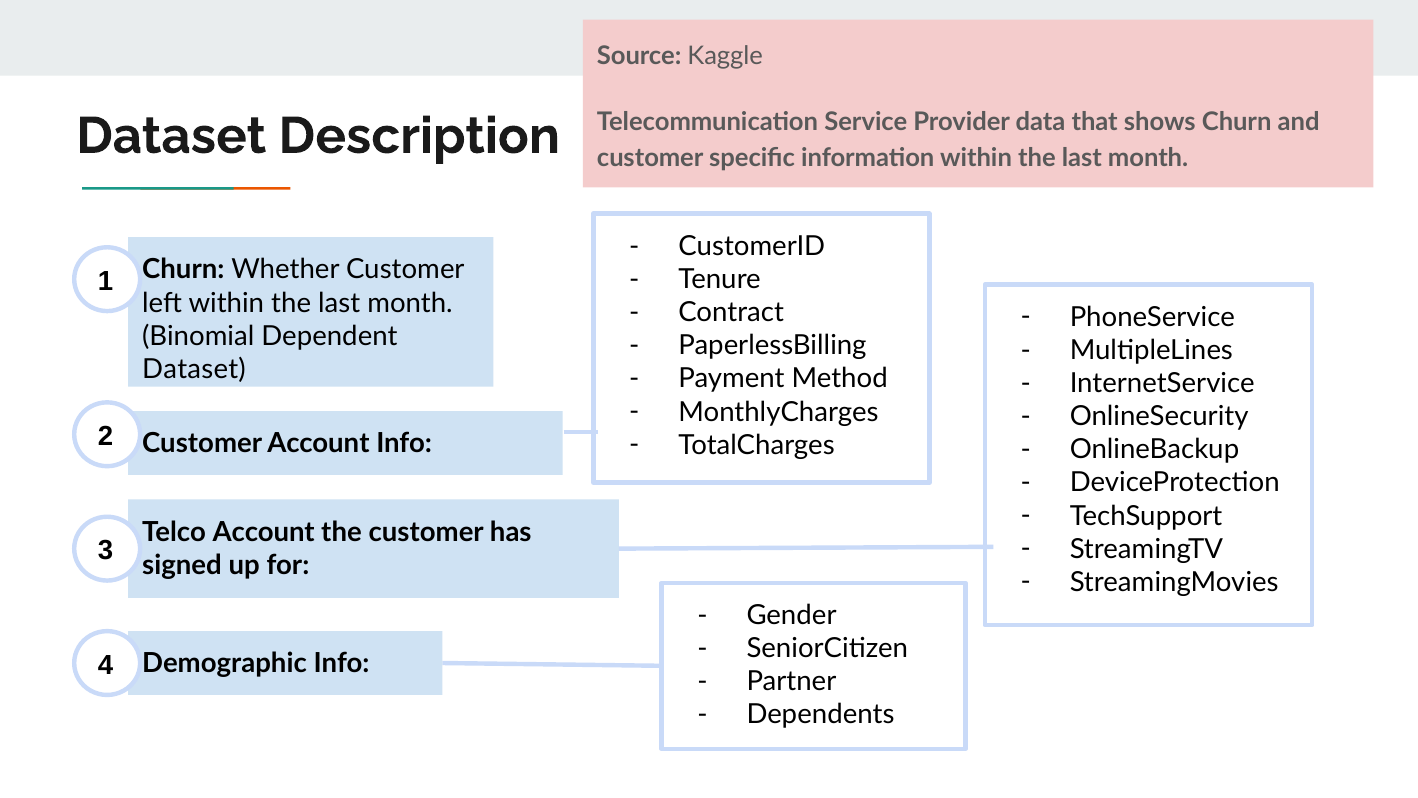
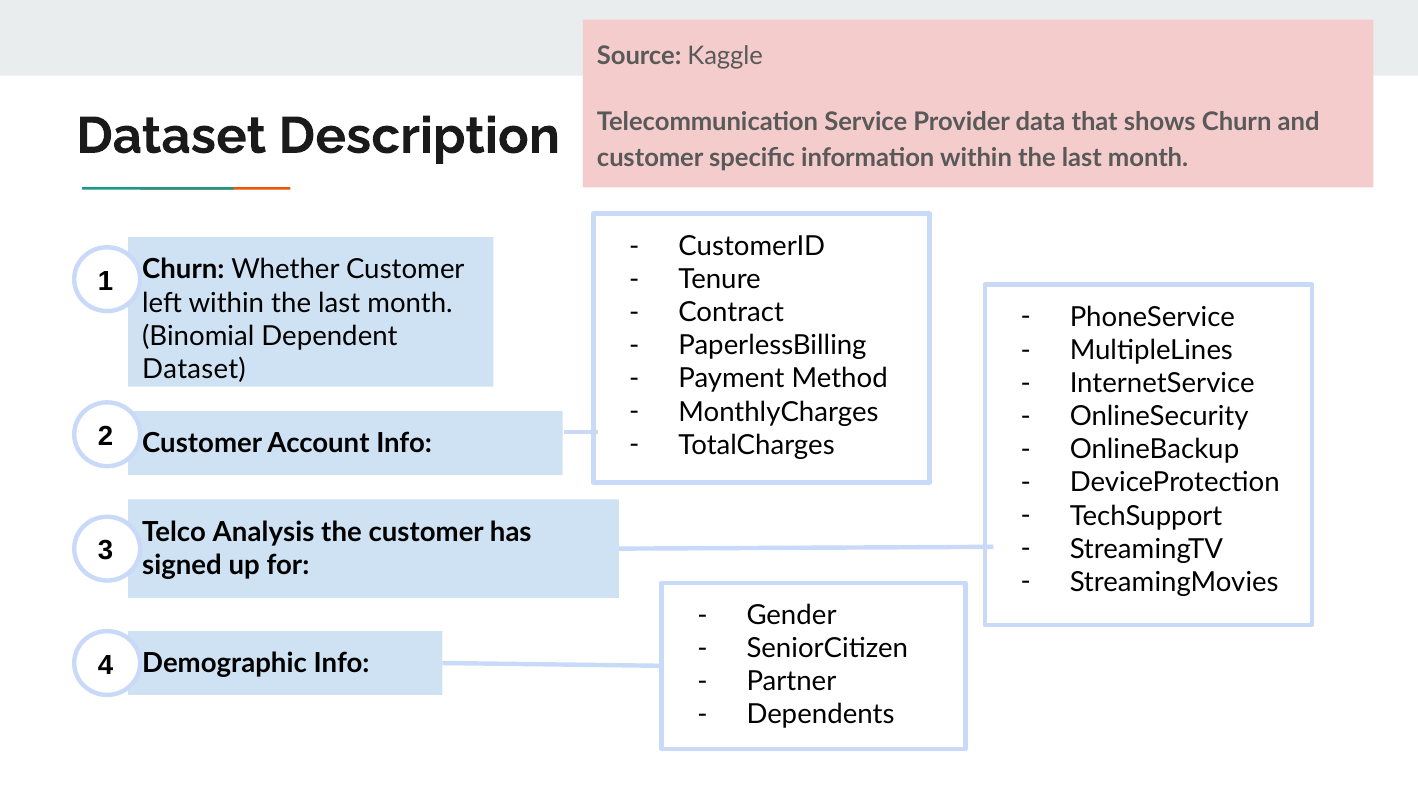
Telco Account: Account -> Analysis (264, 532)
